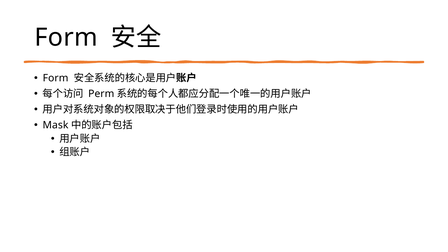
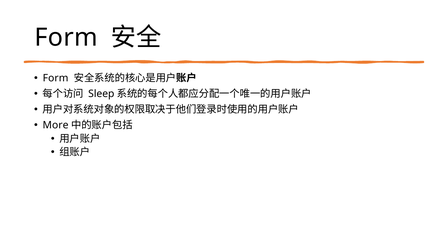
Perm: Perm -> Sleep (101, 94)
Mask: Mask -> More (56, 125)
